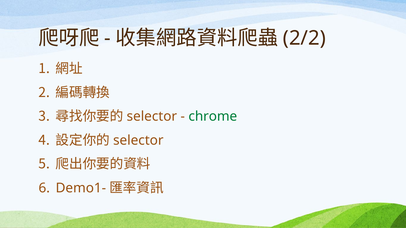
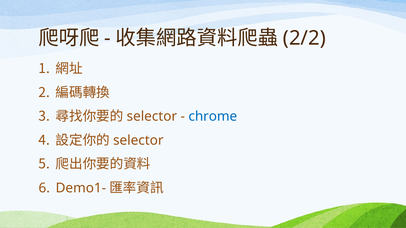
chrome colour: green -> blue (213, 117)
